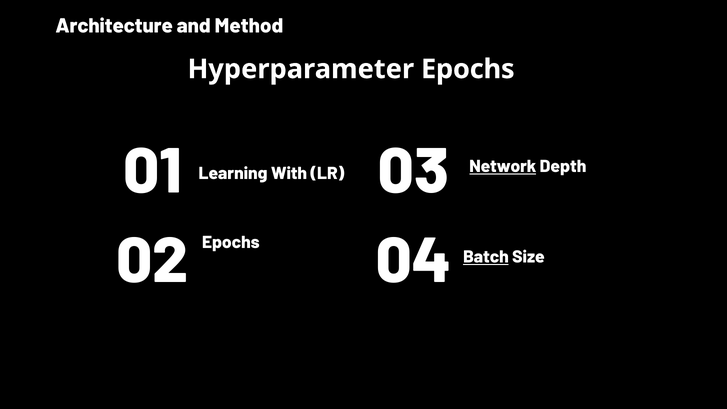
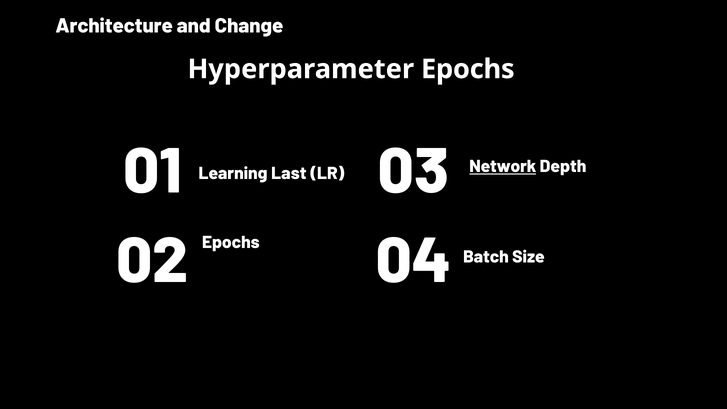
Method: Method -> Change (249, 26)
With: With -> Last (289, 173)
Batch underline: present -> none (486, 257)
